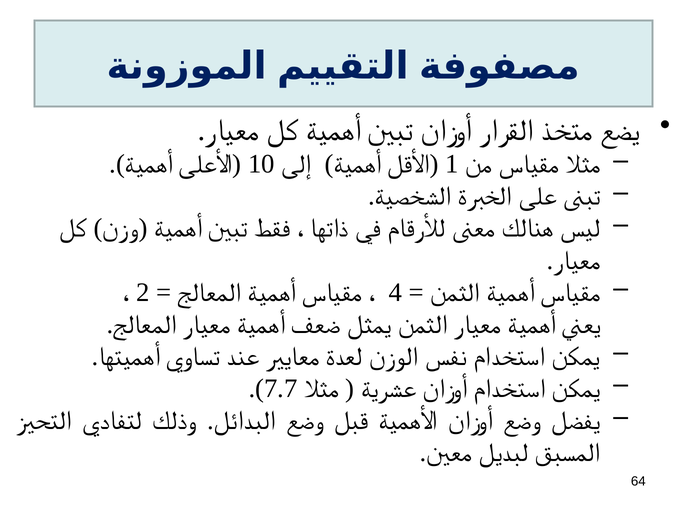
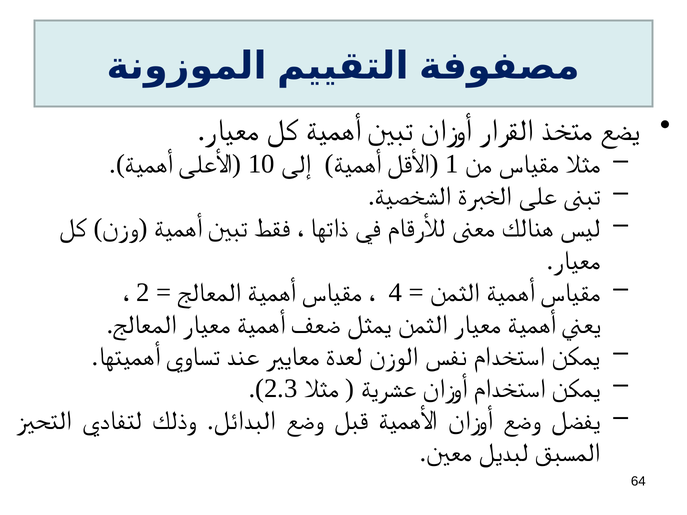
7.7: 7.7 -> 2.3 (281, 389)
